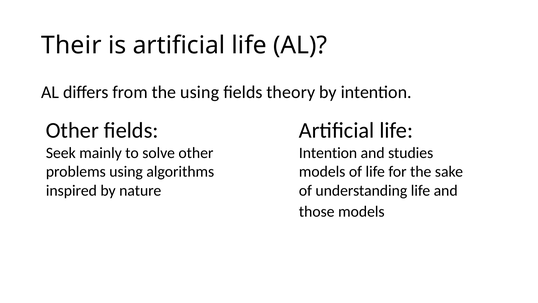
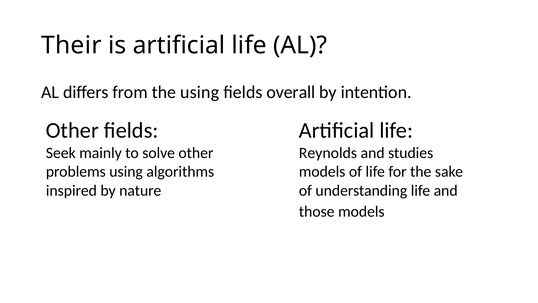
theory: theory -> overall (291, 92)
Intention: Intention -> Reynolds (328, 153)
